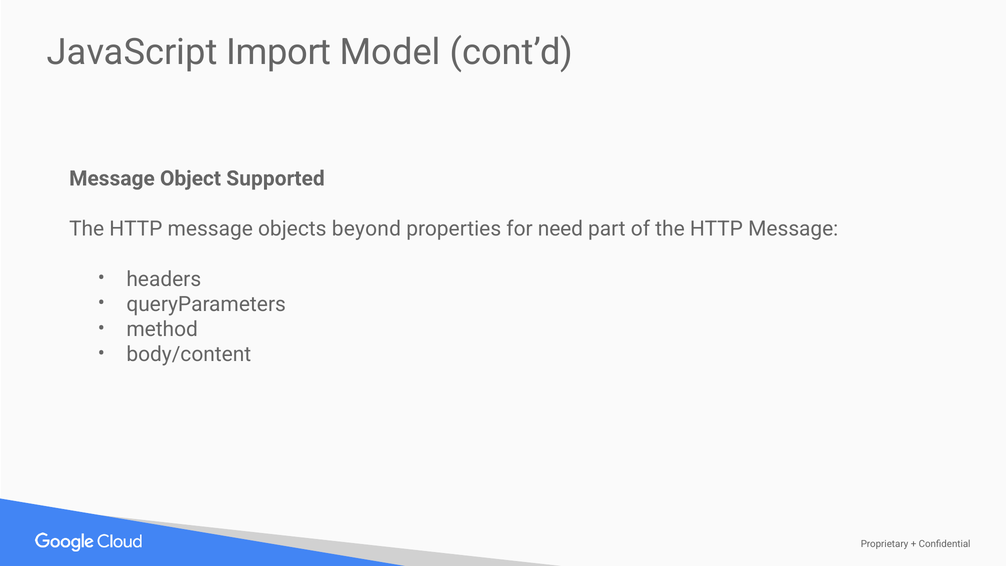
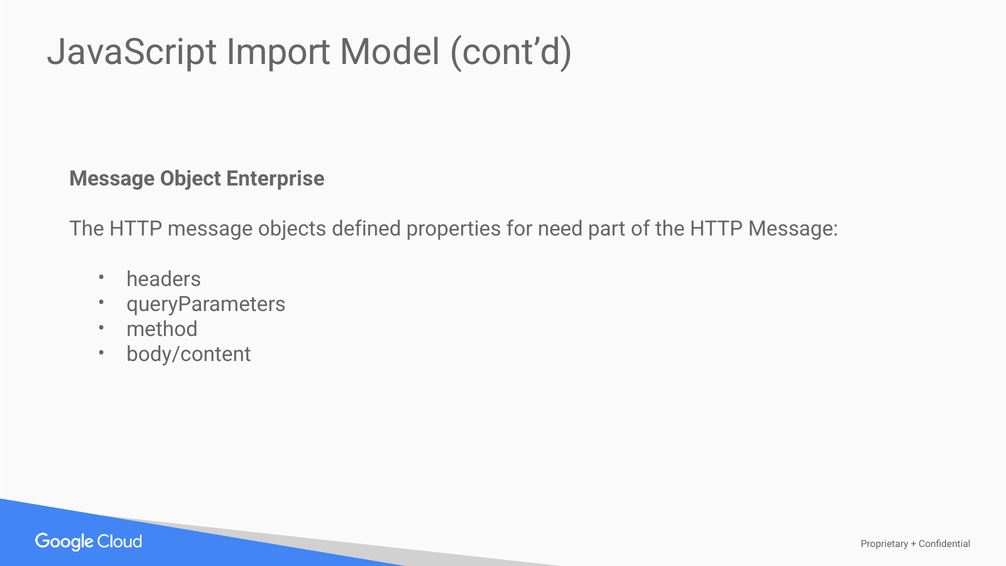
Supported: Supported -> Enterprise (275, 178)
beyond: beyond -> defined (367, 229)
